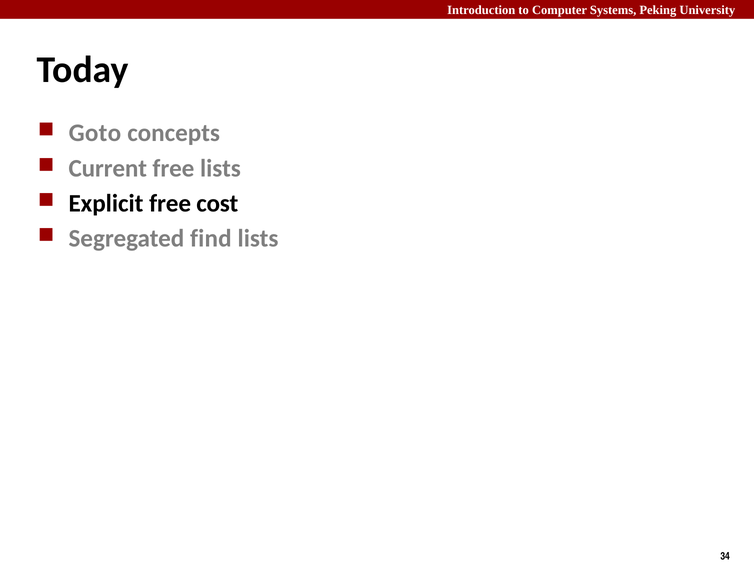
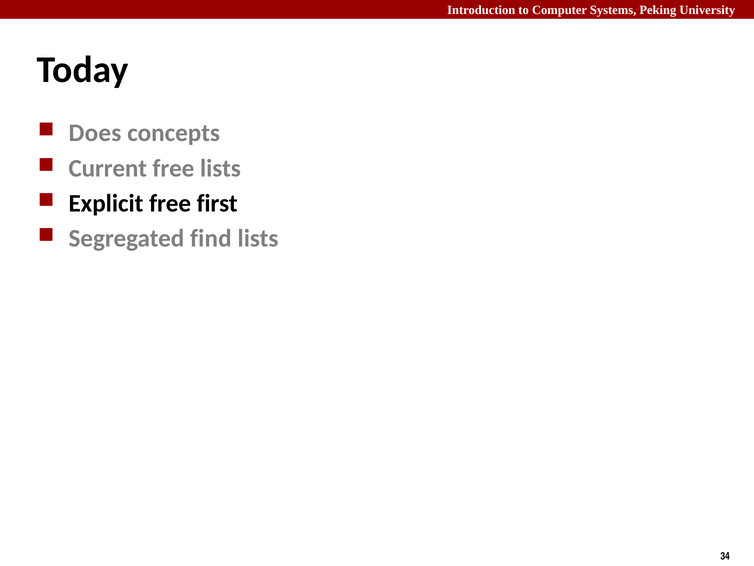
Goto: Goto -> Does (95, 133)
cost: cost -> first (217, 203)
